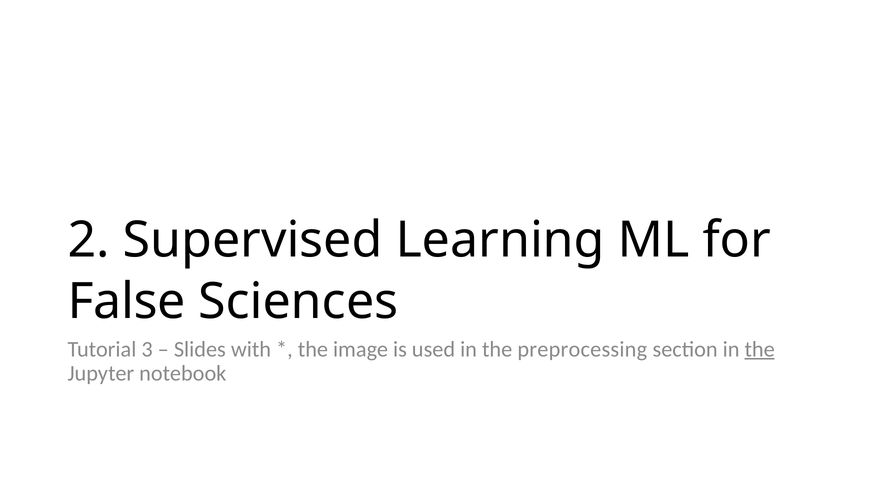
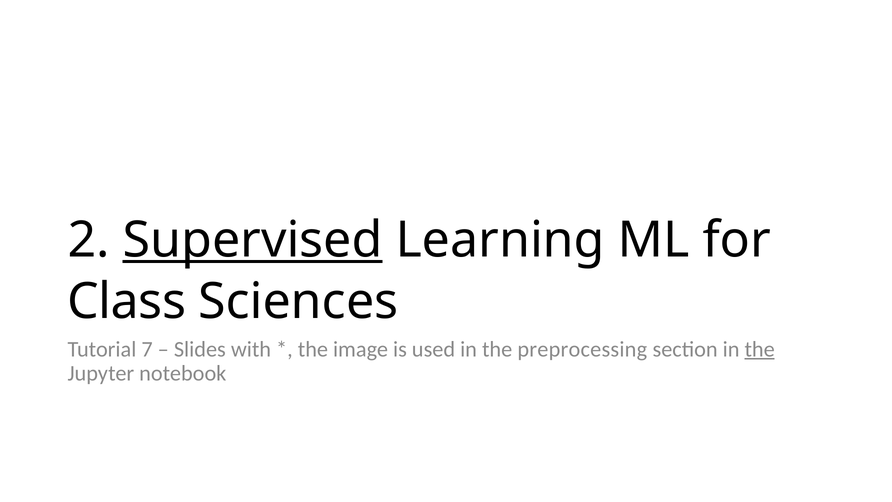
Supervised underline: none -> present (253, 240)
False: False -> Class (127, 302)
3: 3 -> 7 (147, 349)
